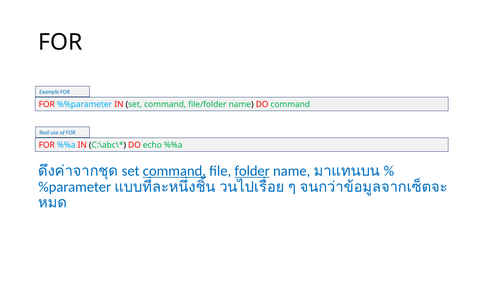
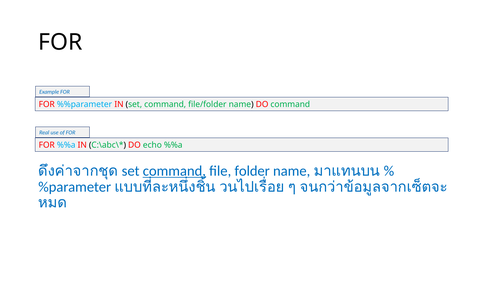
folder underline: present -> none (252, 171)
